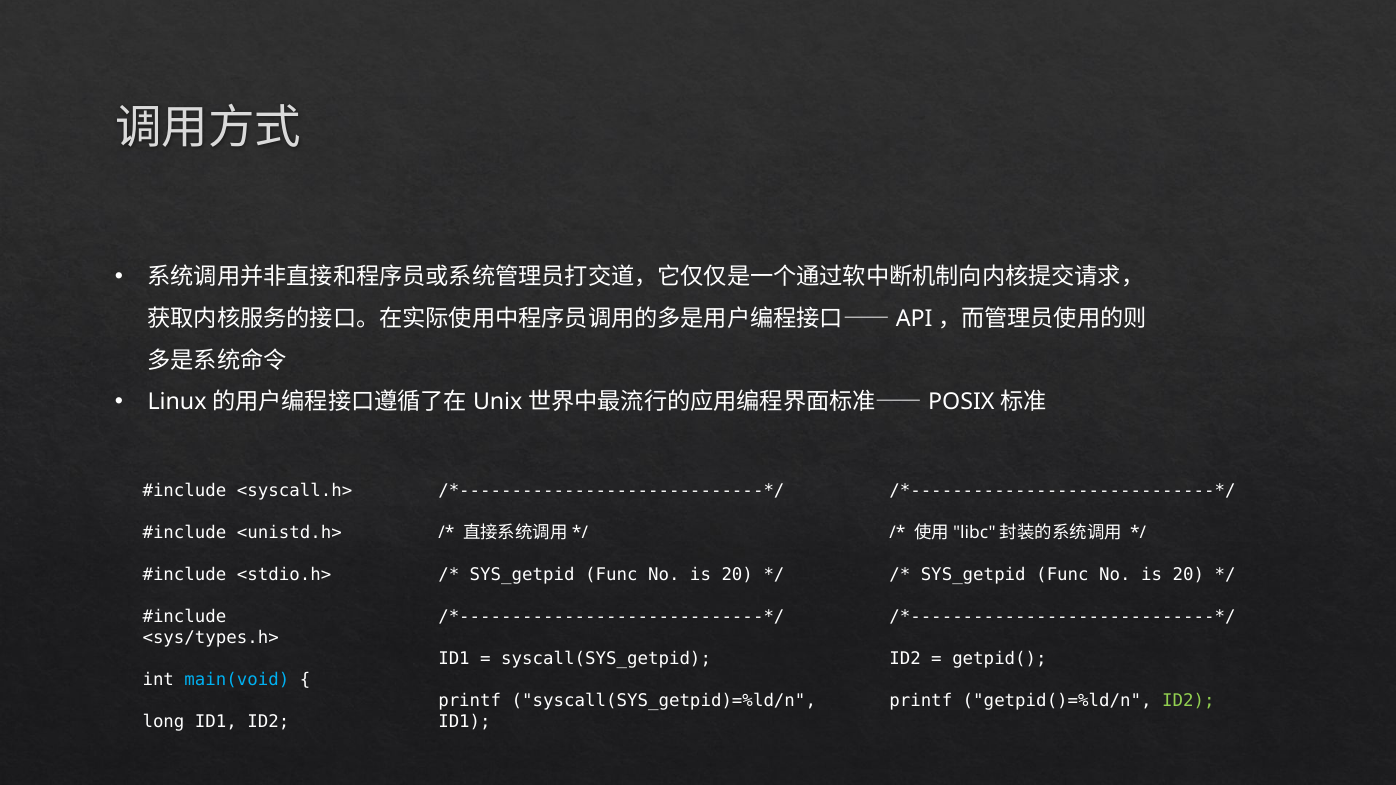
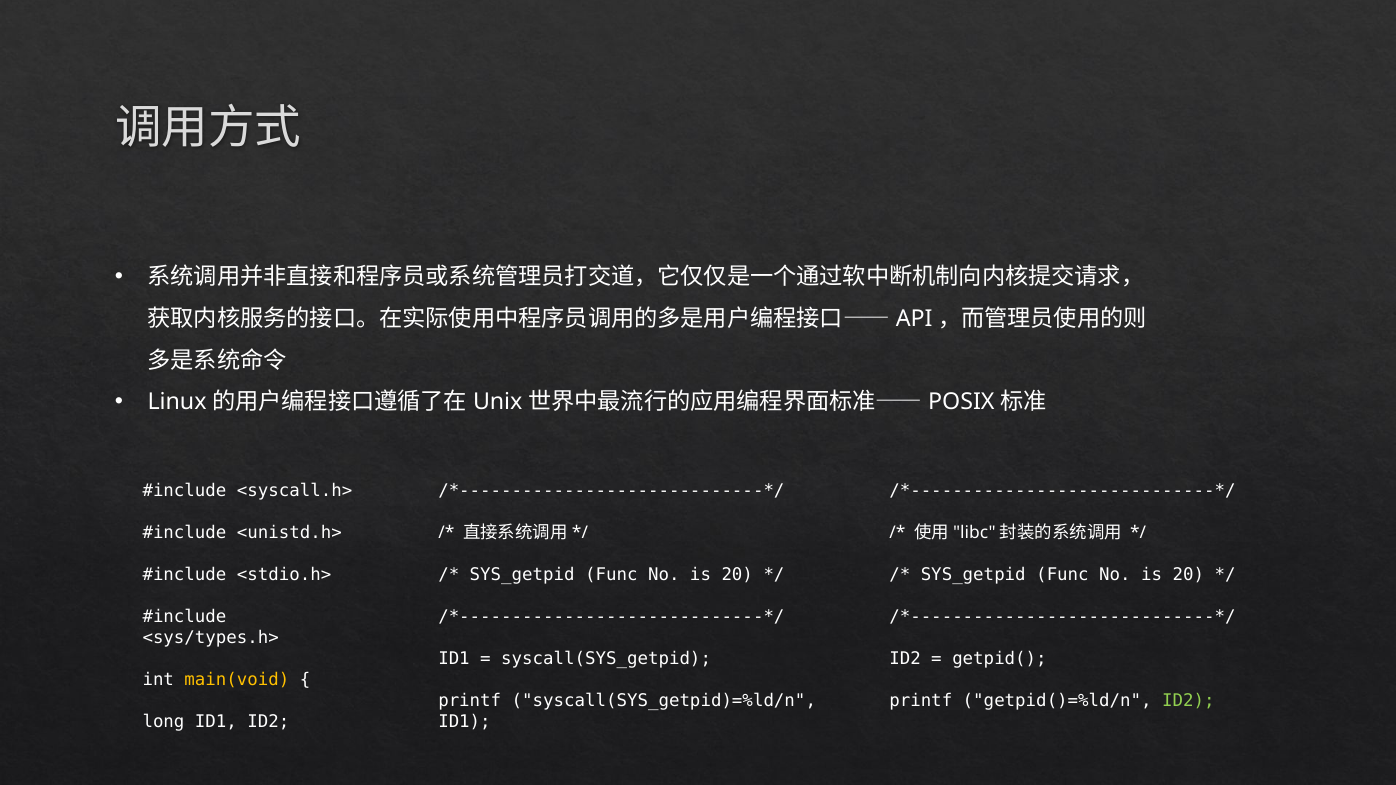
main(void colour: light blue -> yellow (237, 680)
